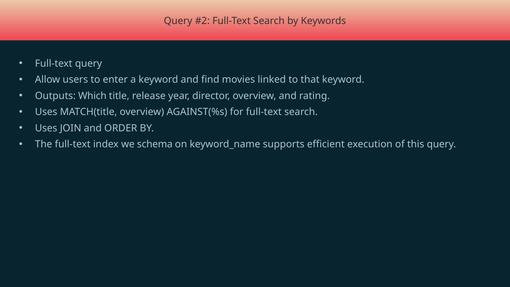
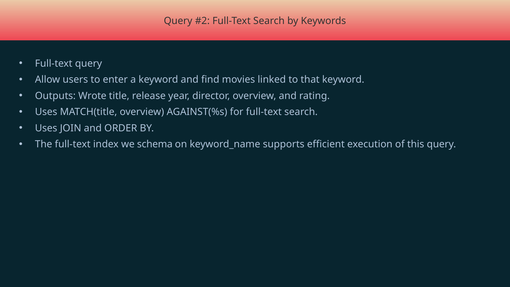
Which: Which -> Wrote (92, 96)
